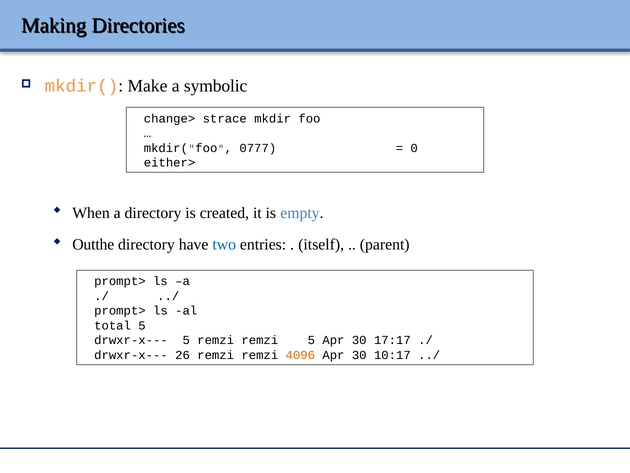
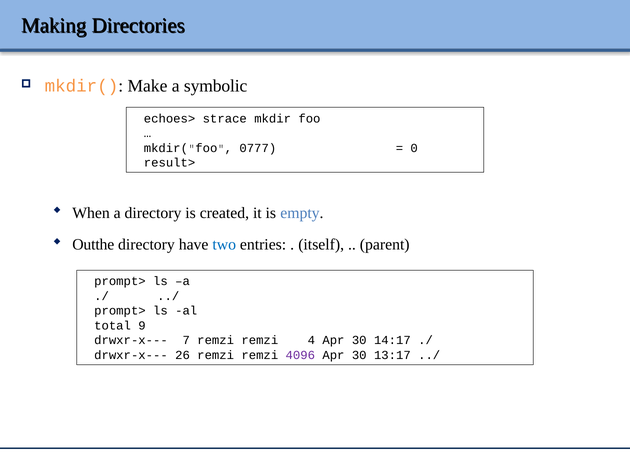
change>: change> -> echoes> (170, 119)
either>: either> -> result> (170, 163)
total 5: 5 -> 9 (142, 325)
drwxr-x--- 5: 5 -> 7 (186, 340)
remzi 5: 5 -> 4 (311, 340)
17:17: 17:17 -> 14:17 (392, 340)
4096 colour: orange -> purple (300, 355)
10:17: 10:17 -> 13:17 (392, 355)
